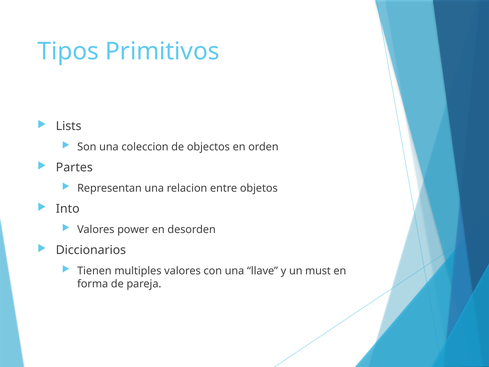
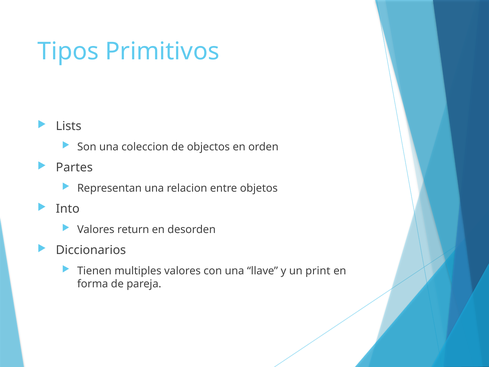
power: power -> return (133, 229)
must: must -> print (318, 271)
